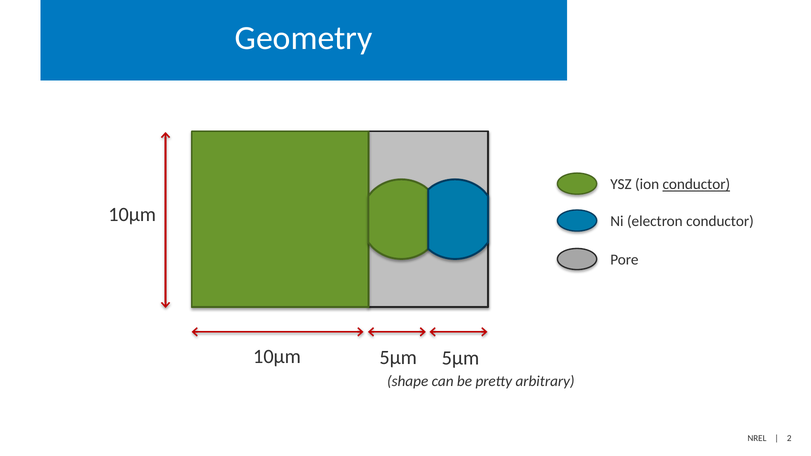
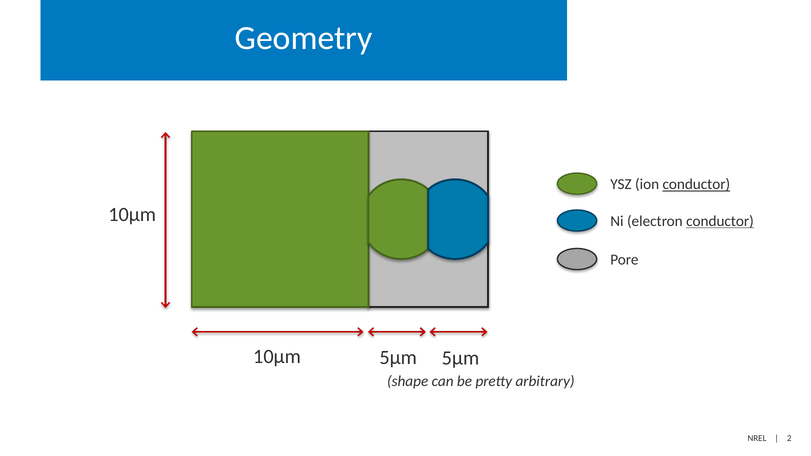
conductor underline: none -> present (720, 221)
